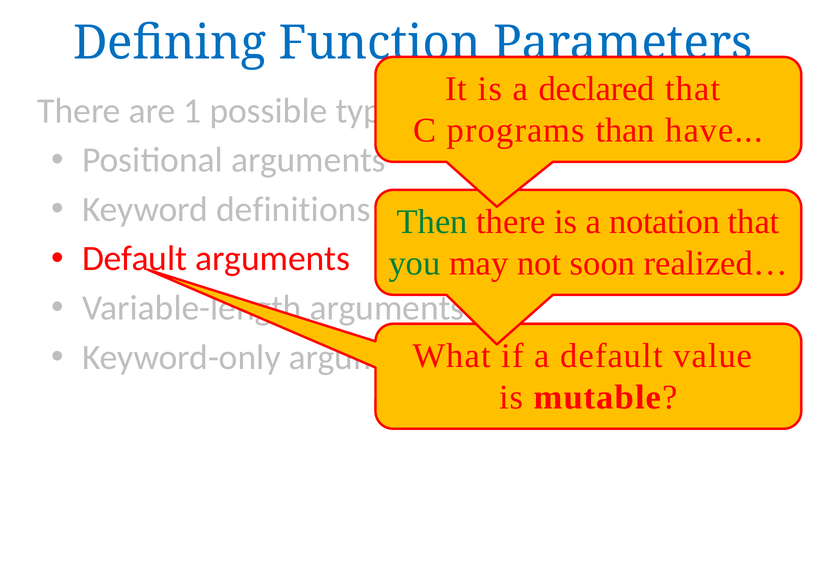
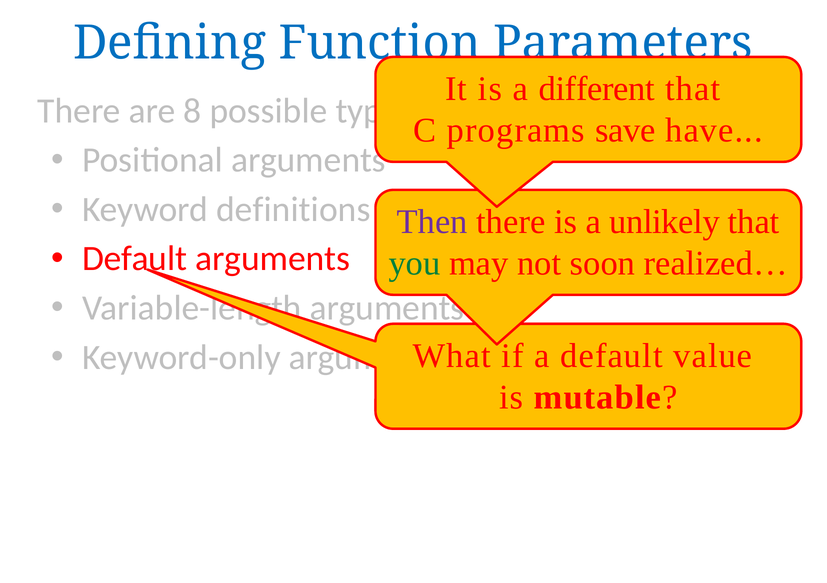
declared: declared -> different (597, 89)
1: 1 -> 8 (192, 111)
than: than -> save (625, 131)
Then colour: green -> purple (432, 222)
notation: notation -> unlikely (665, 222)
